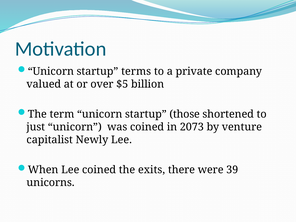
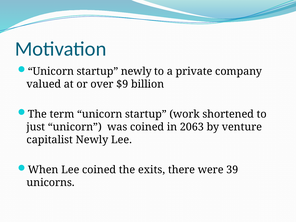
startup terms: terms -> newly (136, 71)
$5: $5 -> $9 (122, 84)
those: those -> work (185, 114)
2073: 2073 -> 2063 (192, 127)
